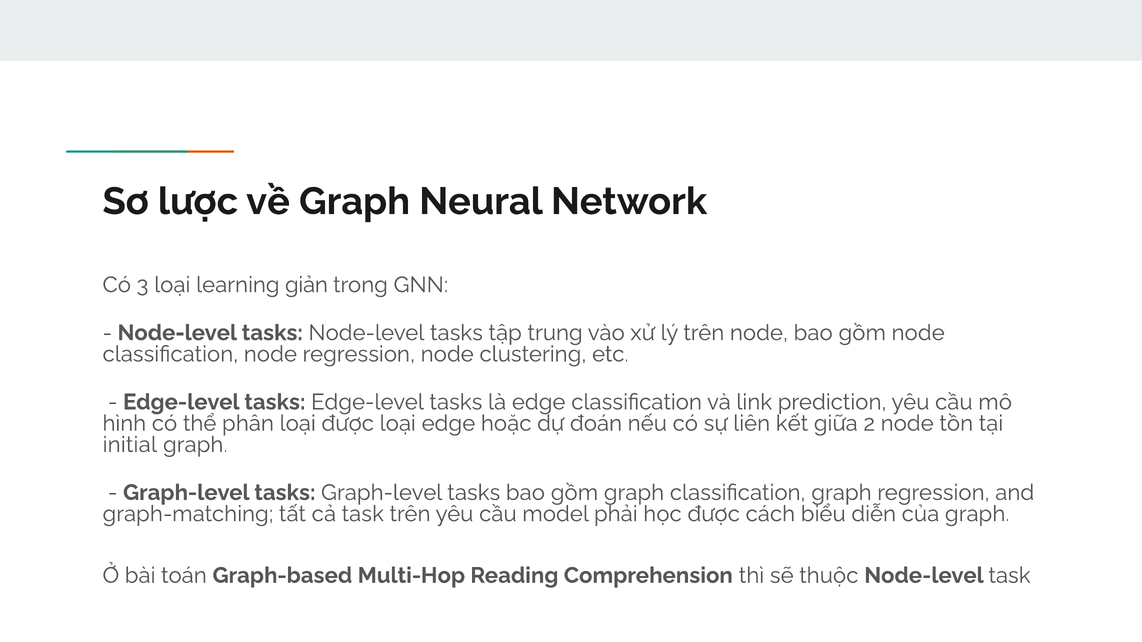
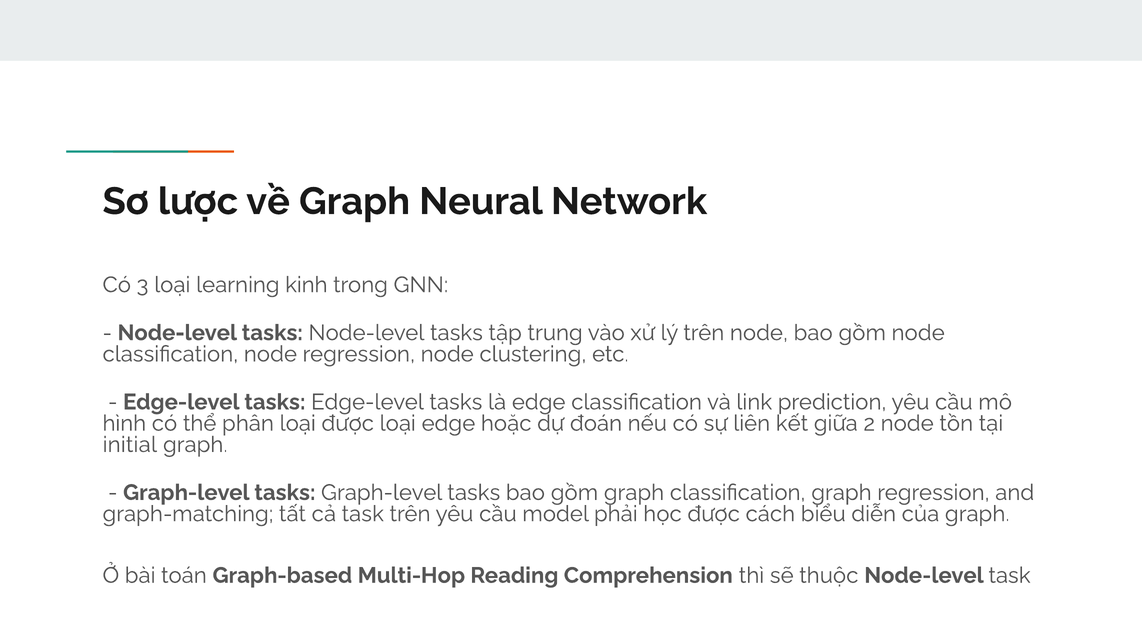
giản: giản -> kinh (306, 285)
